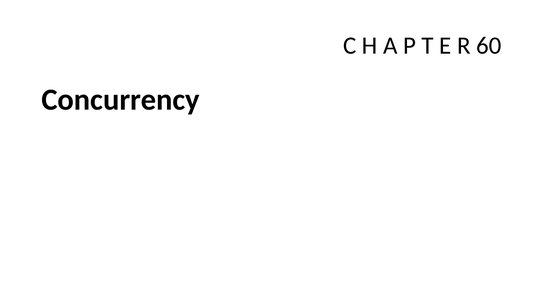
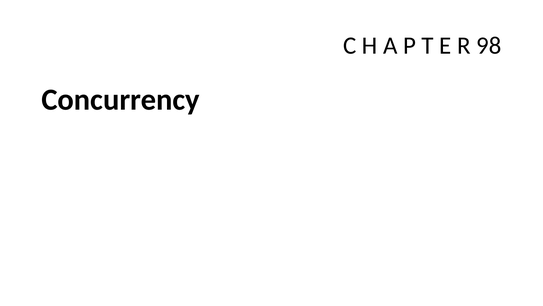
60: 60 -> 98 (489, 46)
